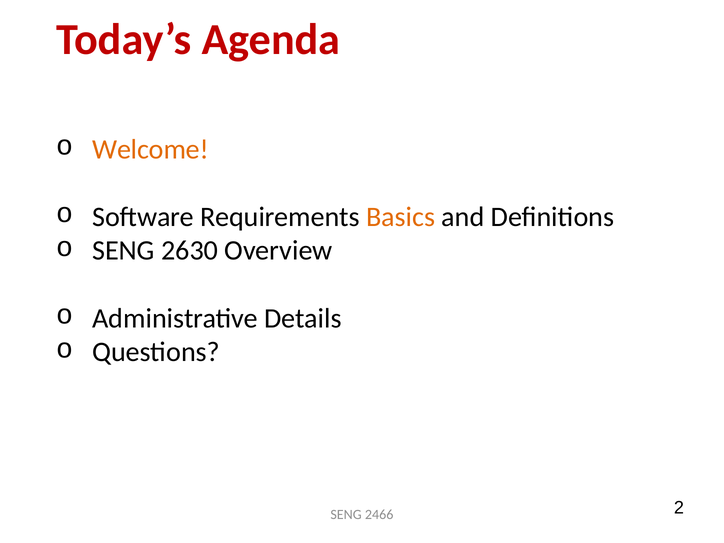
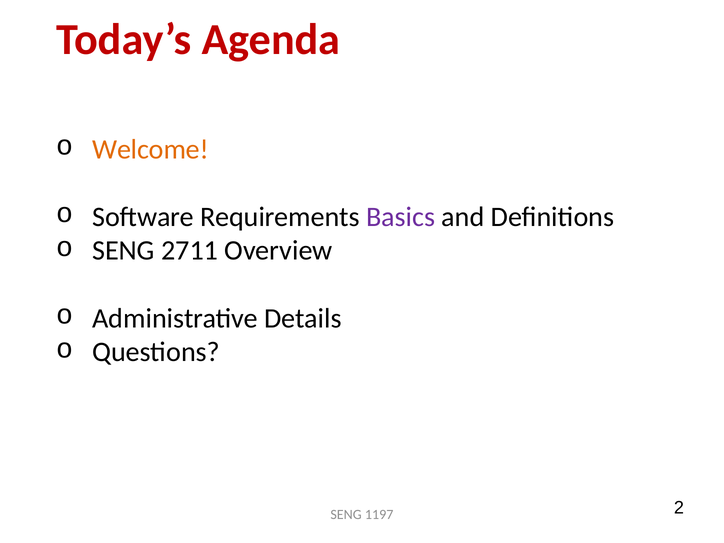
Basics colour: orange -> purple (401, 217)
2630: 2630 -> 2711 (190, 251)
2466: 2466 -> 1197 (379, 514)
